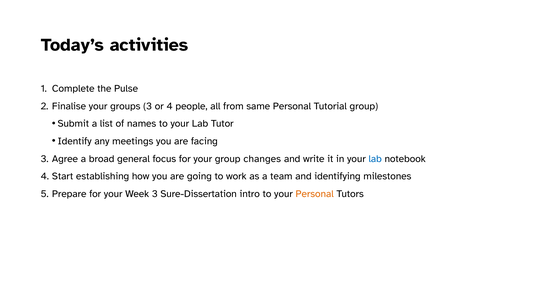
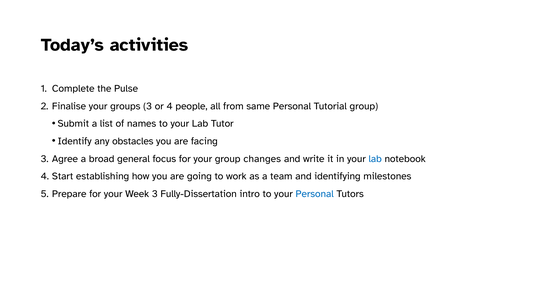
meetings: meetings -> obstacles (133, 141)
Sure-Dissertation: Sure-Dissertation -> Fully-Dissertation (199, 194)
Personal colour: orange -> blue (315, 194)
